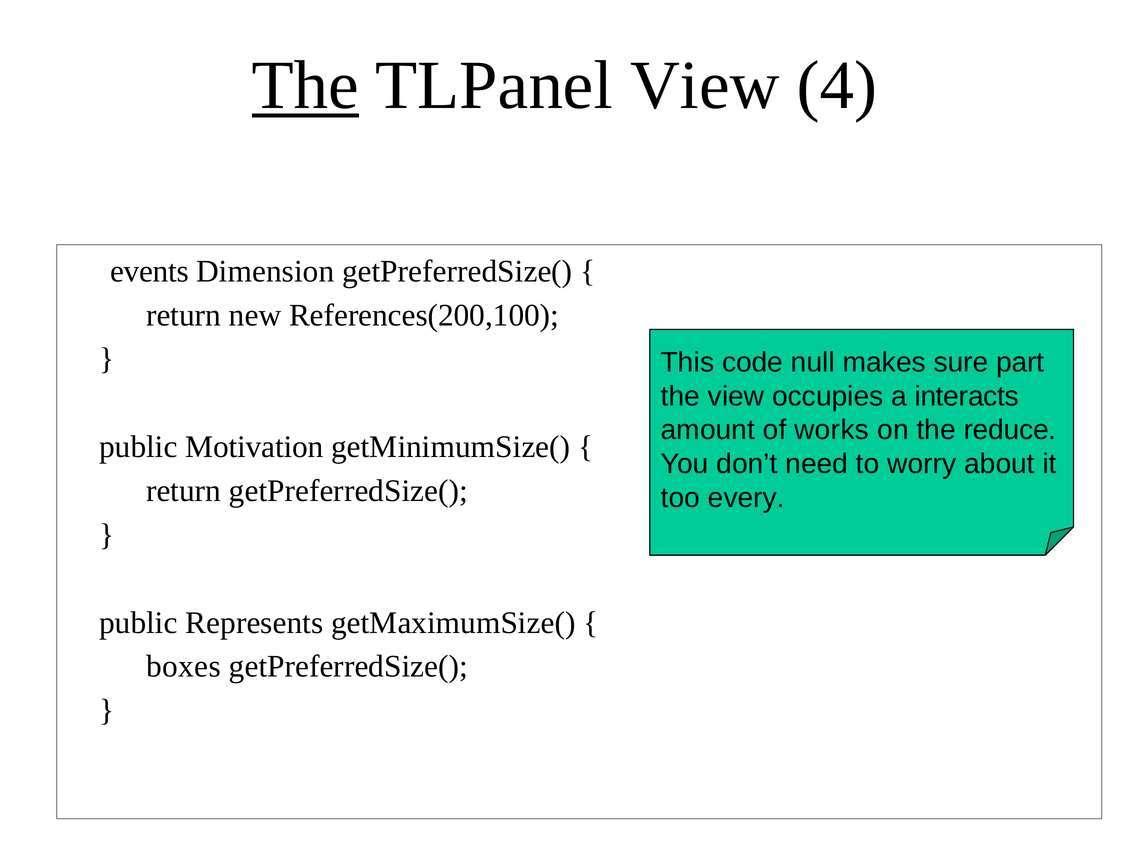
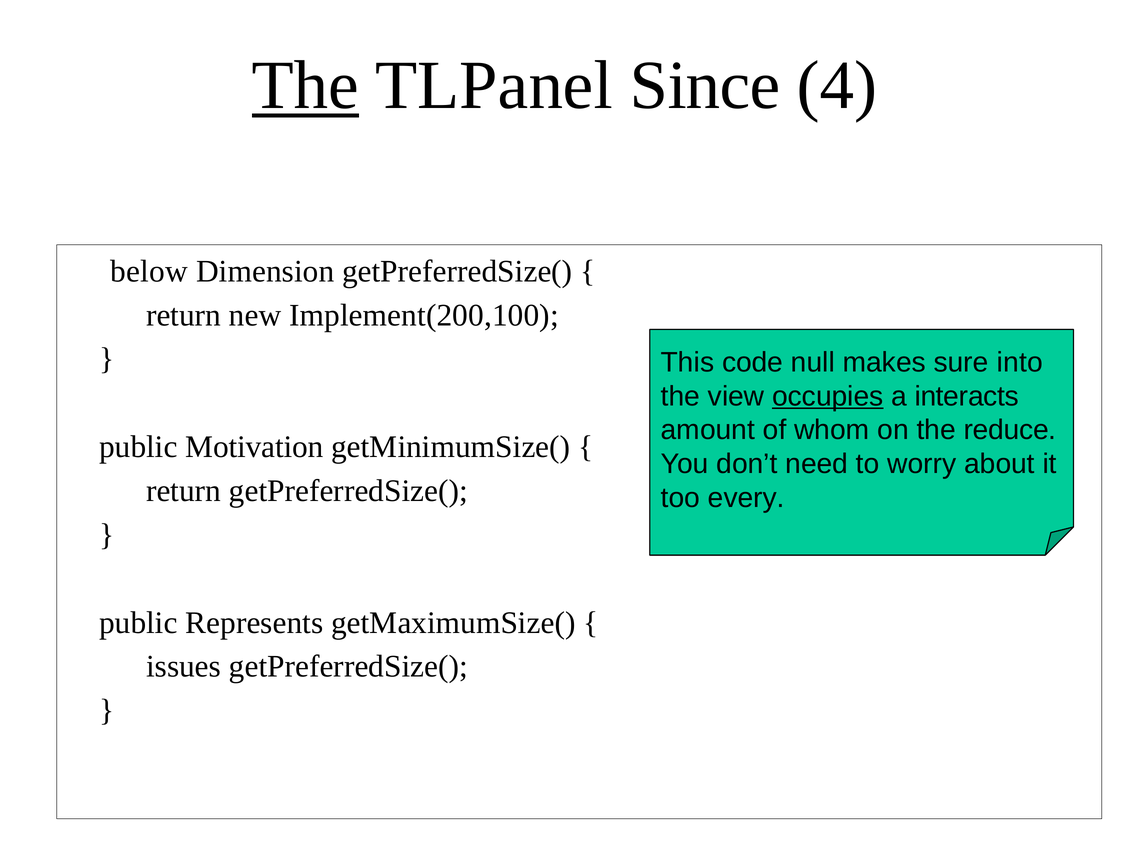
TLPanel View: View -> Since (705, 86)
events: events -> below (149, 271)
References(200,100: References(200,100 -> Implement(200,100 (424, 315)
part: part -> into (1020, 363)
occupies underline: none -> present (828, 396)
works: works -> whom (832, 430)
boxes: boxes -> issues (184, 667)
